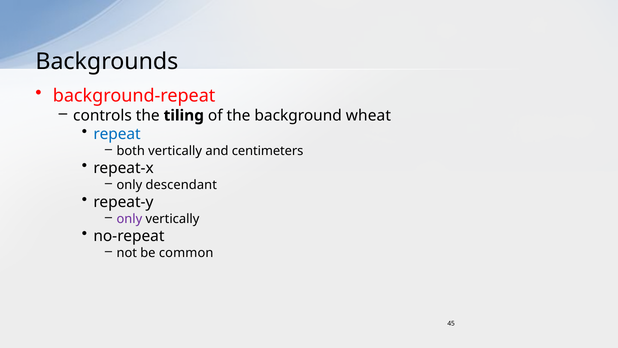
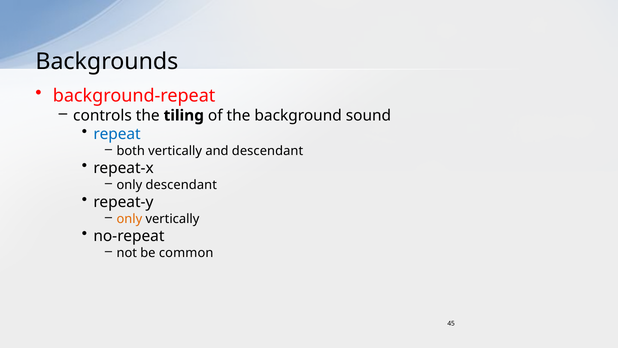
wheat: wheat -> sound (368, 115)
and centimeters: centimeters -> descendant (268, 151)
only colour: purple -> orange (129, 219)
